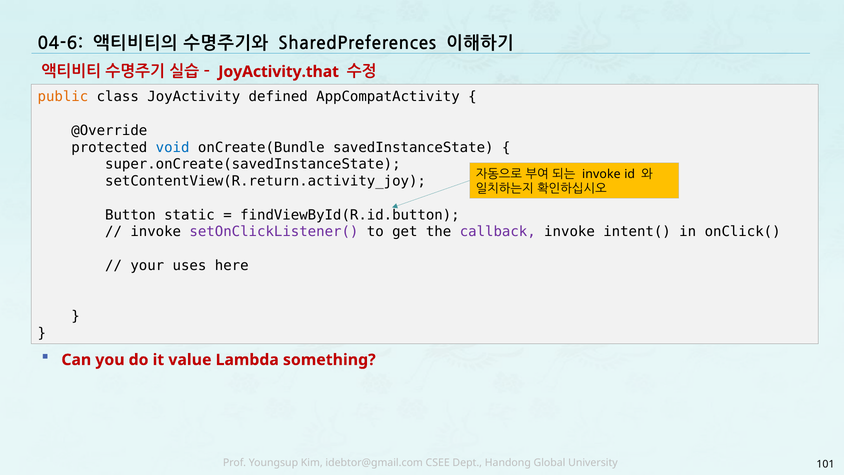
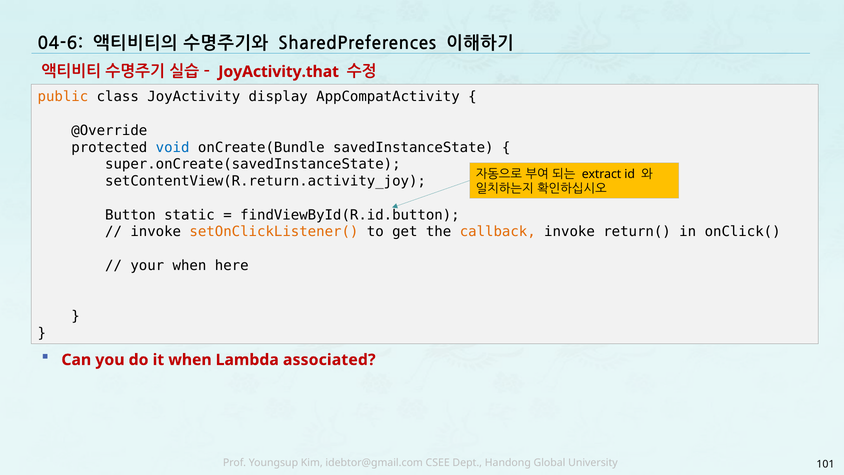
defined: defined -> display (278, 97)
invoke: invoke -> extract (602, 174)
setOnClickListener( colour: purple -> orange (274, 232)
callback colour: purple -> orange (498, 232)
intent(: intent( -> return( (637, 232)
your uses: uses -> when (189, 265)
it value: value -> when (190, 360)
something: something -> associated (329, 360)
